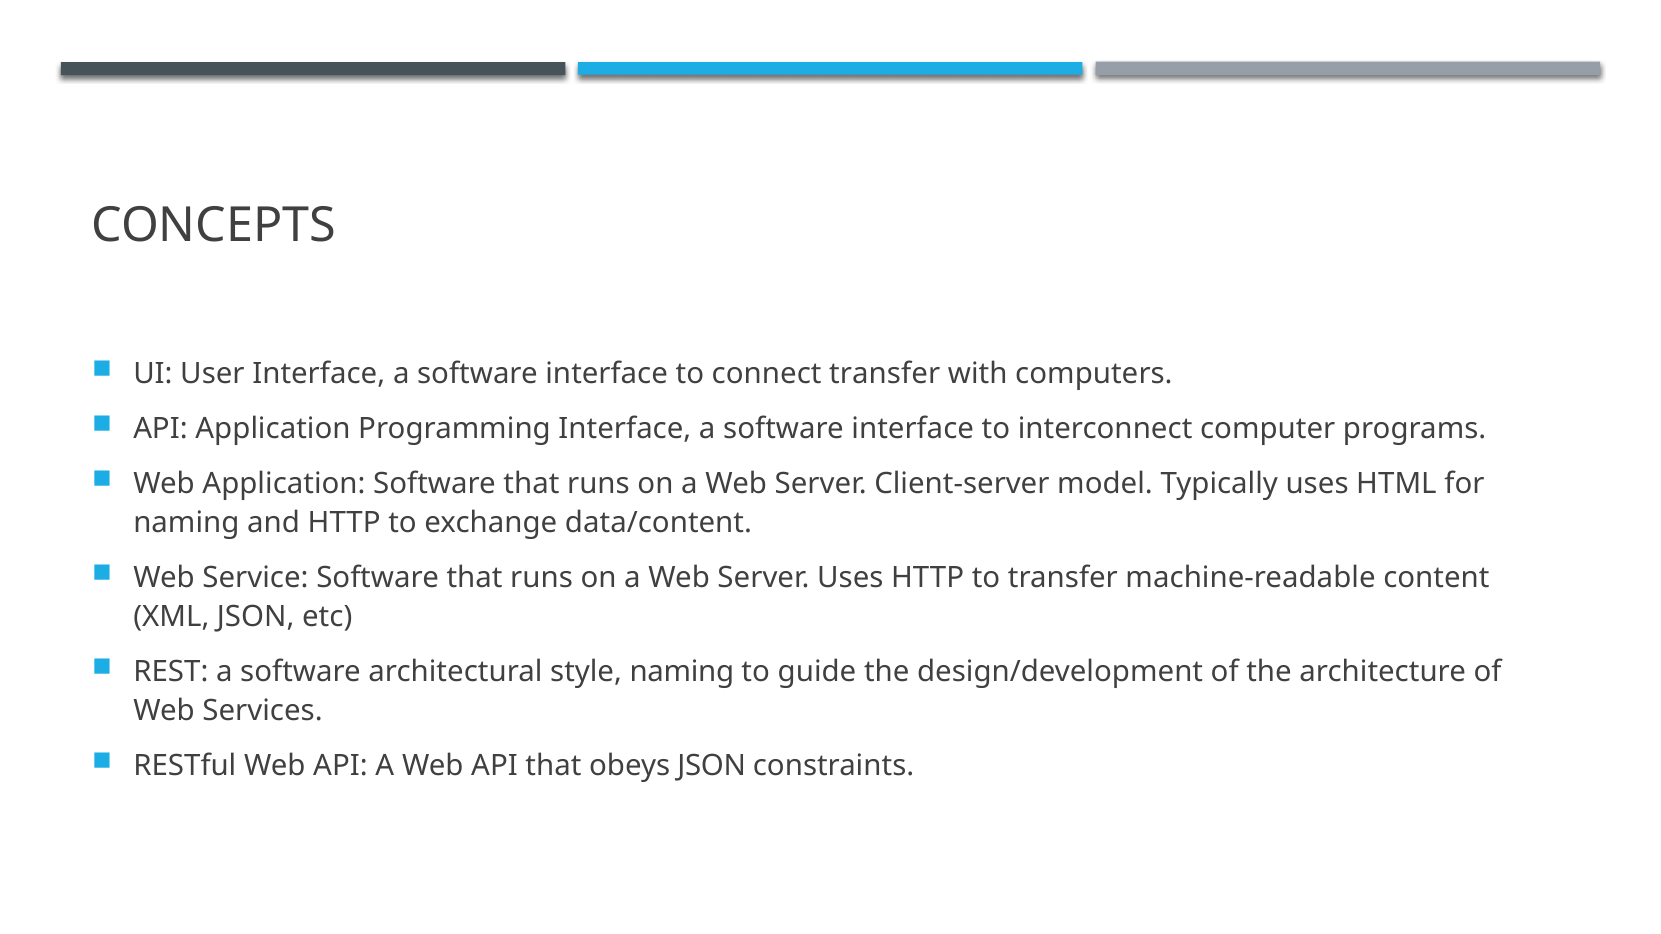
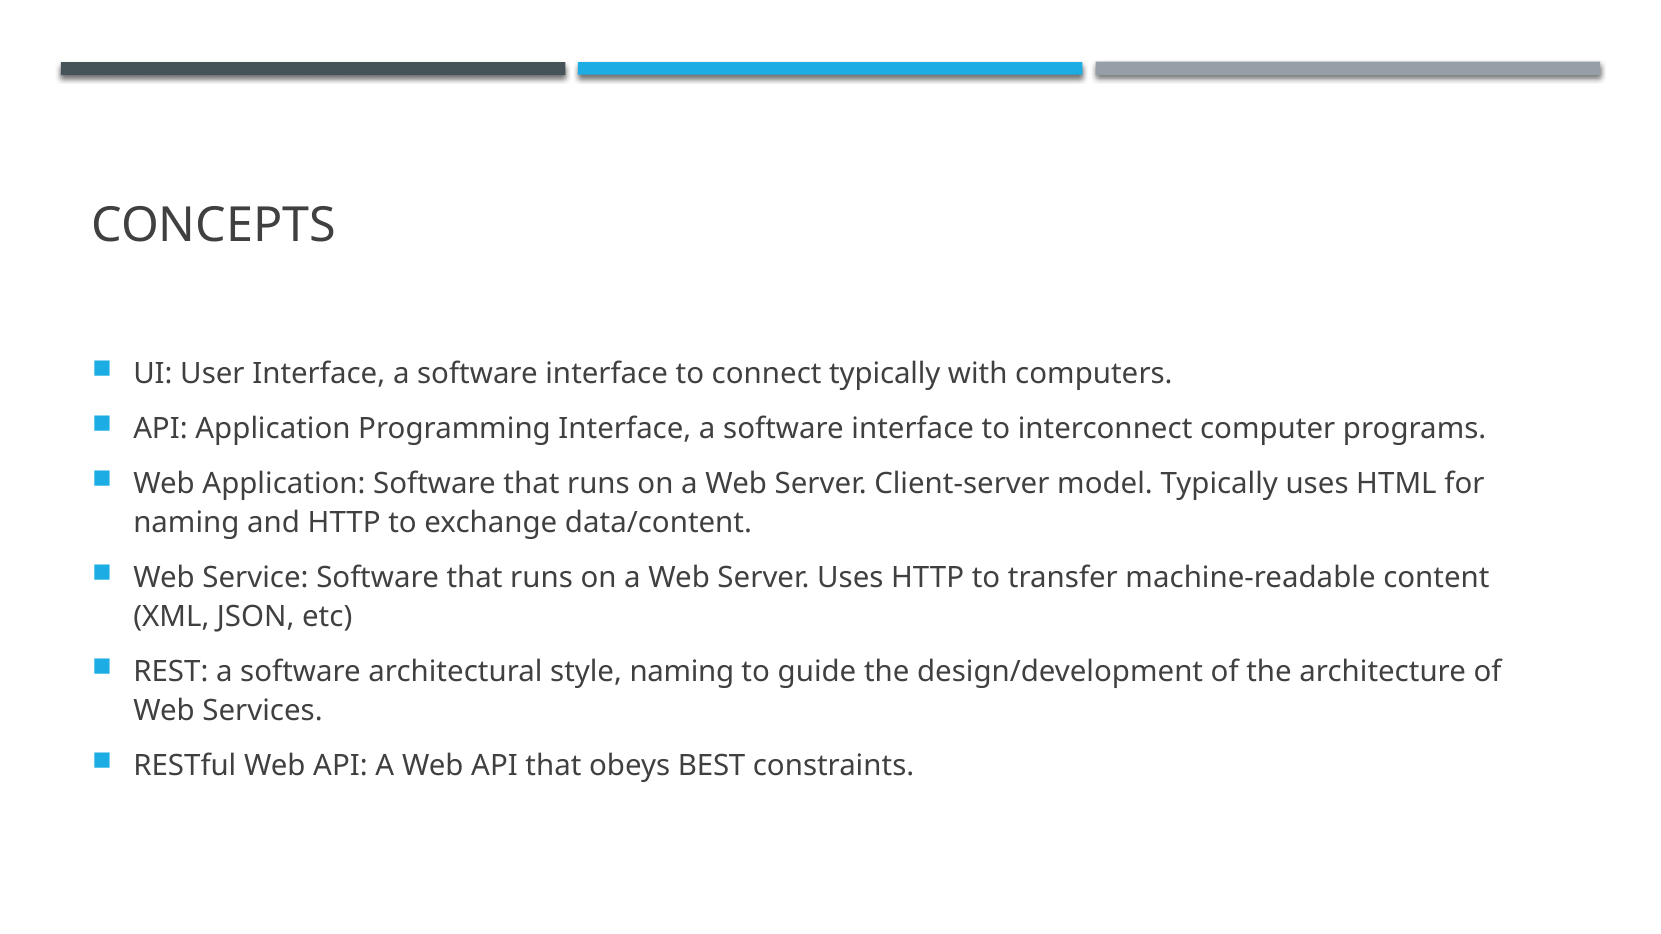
connect transfer: transfer -> typically (885, 374)
obeys JSON: JSON -> BEST (712, 766)
